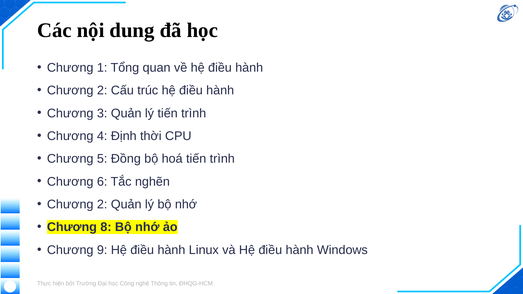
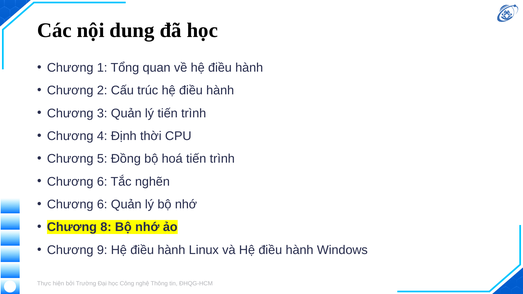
2: 2 -> 6 (102, 205)
